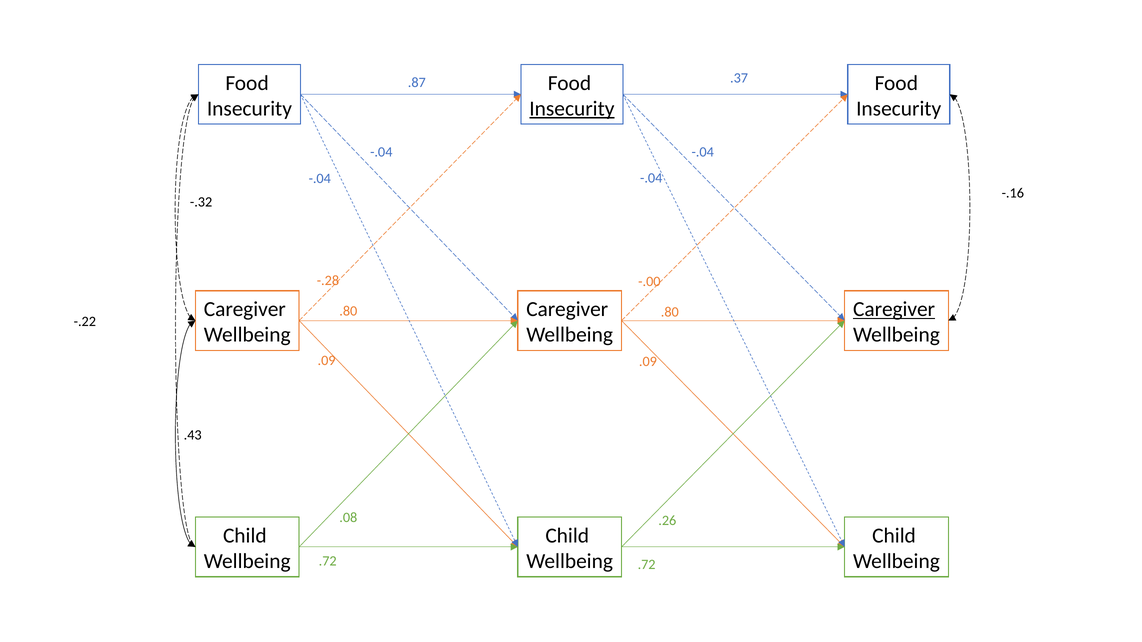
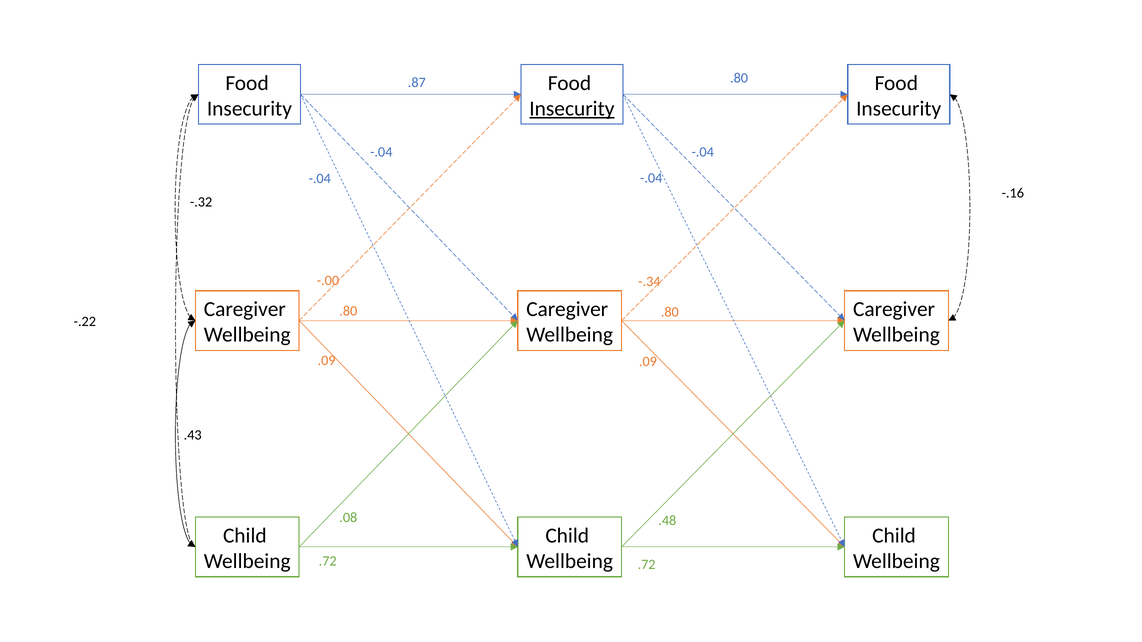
.87 .37: .37 -> .80 (739, 78)
-.28: -.28 -> -.00 (328, 281)
-.00: -.00 -> -.34 (649, 282)
Caregiver underline: present -> none (894, 309)
.26: .26 -> .48 (667, 521)
